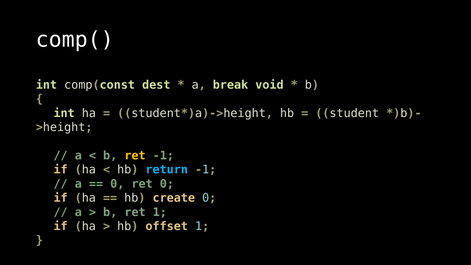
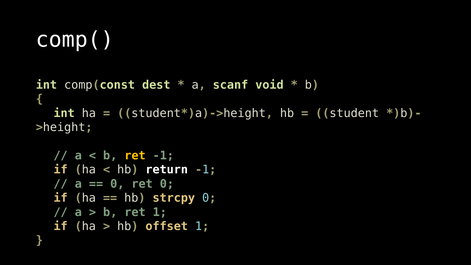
break: break -> scanf (231, 85)
return colour: light blue -> white (167, 170)
create: create -> strcpy (174, 198)
